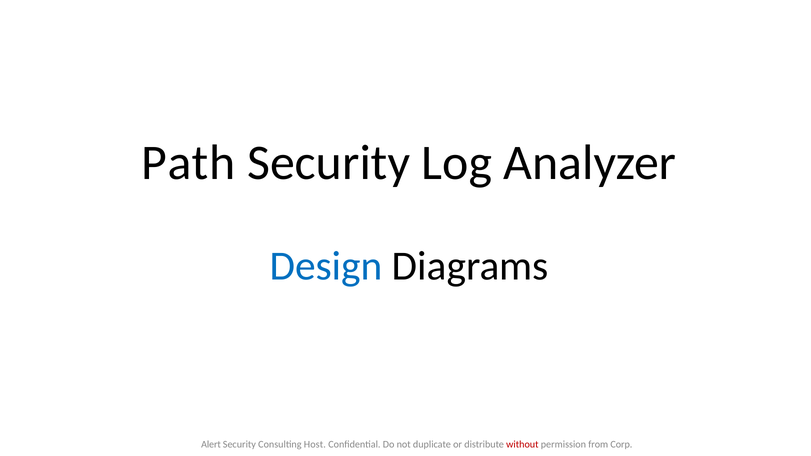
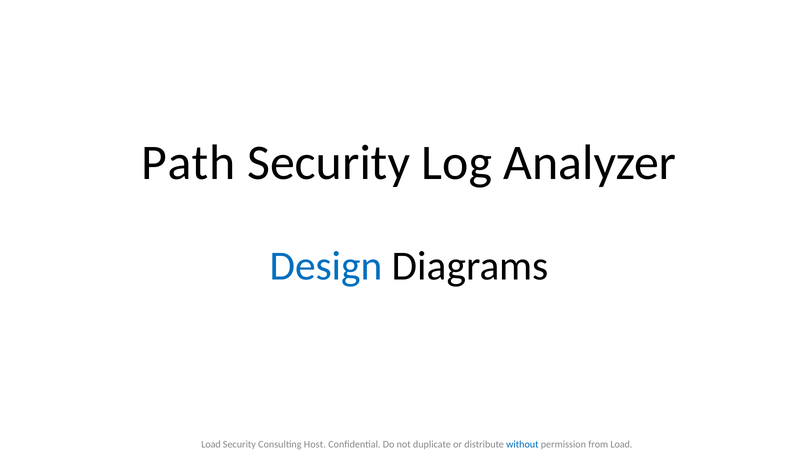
Alert: Alert -> Load (211, 445)
without colour: red -> blue (522, 445)
from Corp: Corp -> Load (621, 445)
